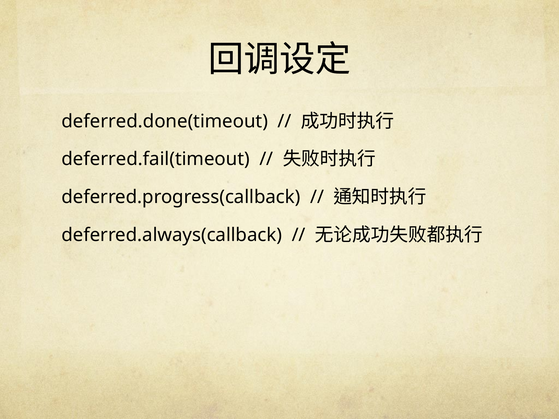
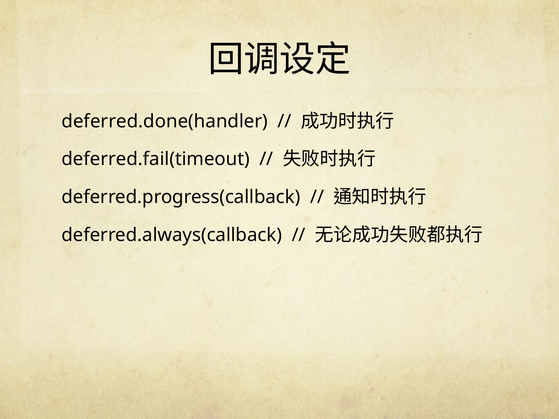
deferred.done(timeout: deferred.done(timeout -> deferred.done(handler (165, 121)
